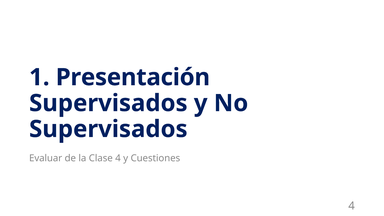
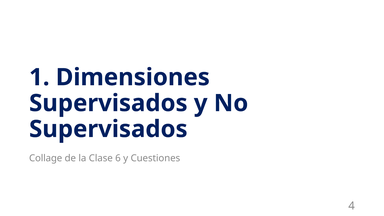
Presentación: Presentación -> Dimensiones (133, 77)
Evaluar: Evaluar -> Collage (46, 158)
Clase 4: 4 -> 6 (118, 158)
